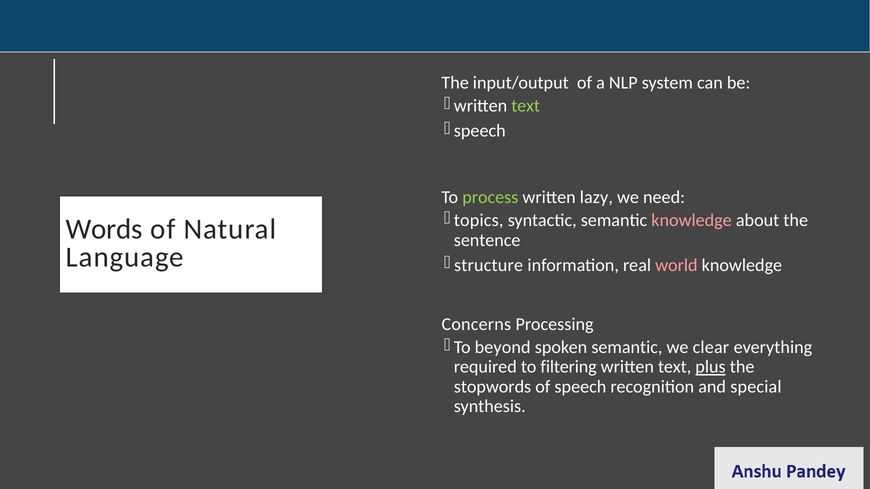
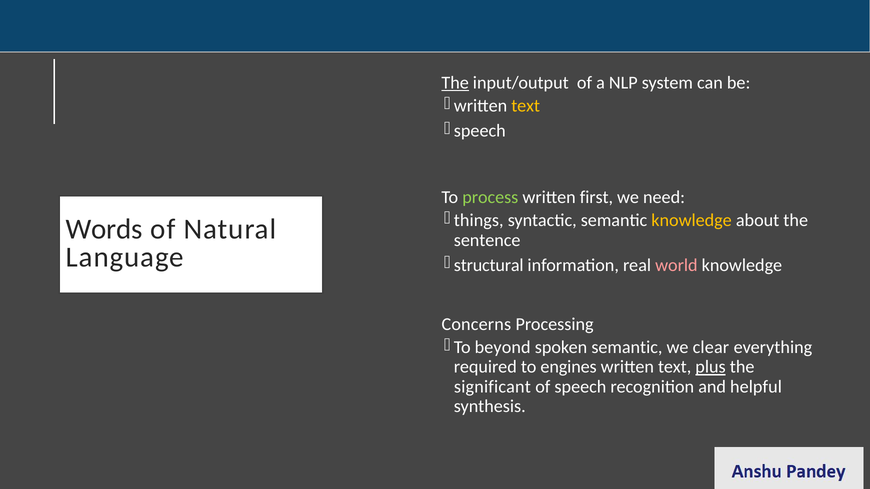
The underline: none -> present (455, 83)
text colour: light green -> yellow (526, 106)
lazy: lazy -> first (596, 197)
topics: topics -> things (479, 221)
knowledge colour: pink -> yellow (692, 221)
structure: structure -> structural (489, 265)
filtering: filtering -> engines (569, 367)
stopwords: stopwords -> significant (492, 387)
special: special -> helpful (756, 387)
